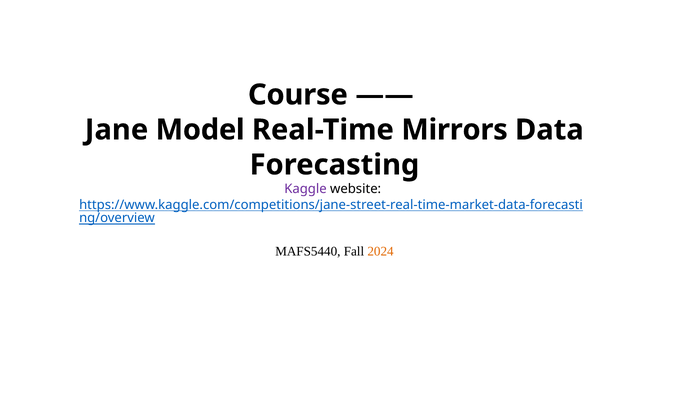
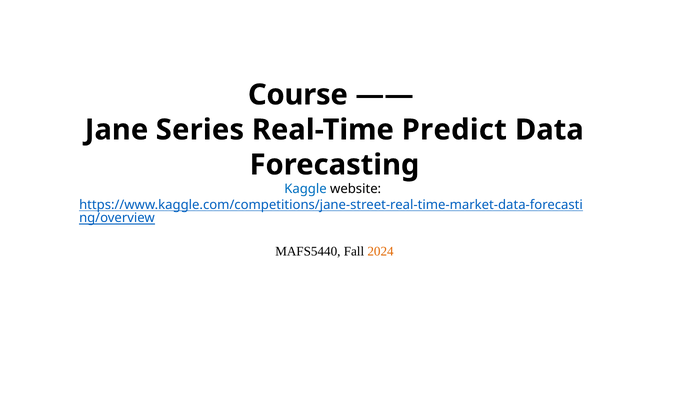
Model: Model -> Series (200, 130)
Mirrors: Mirrors -> Predict (454, 130)
Kaggle colour: purple -> blue (306, 189)
